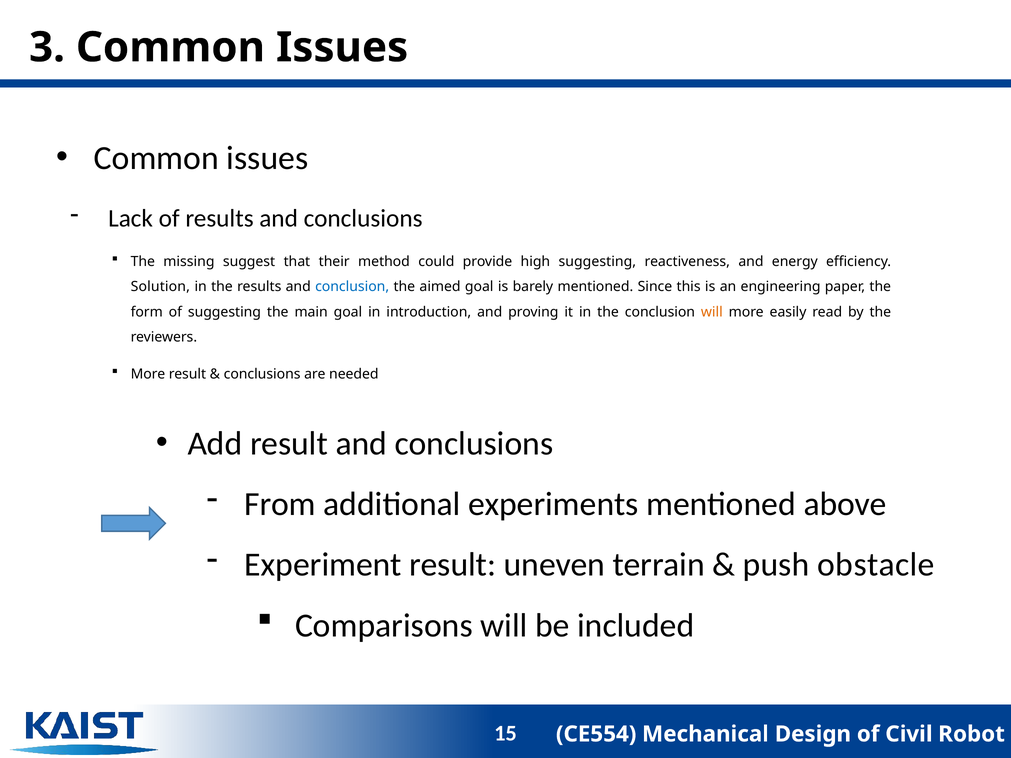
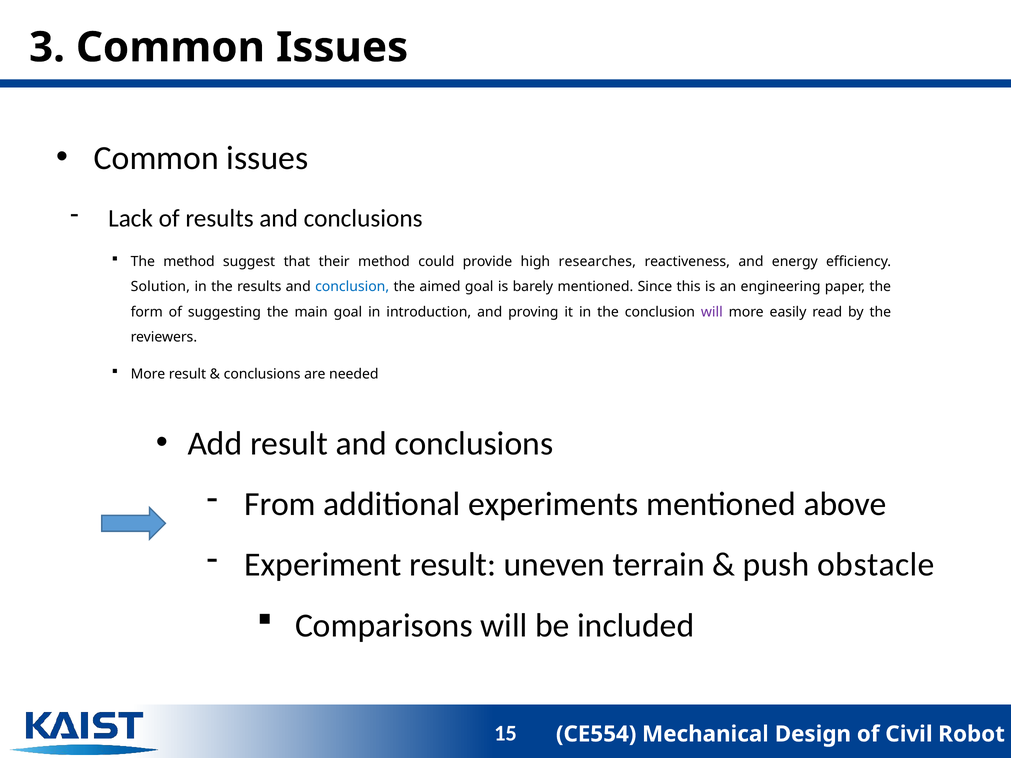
The missing: missing -> method (189, 262)
high suggesting: suggesting -> researches (597, 262)
will colour: orange -> purple (712, 312)
